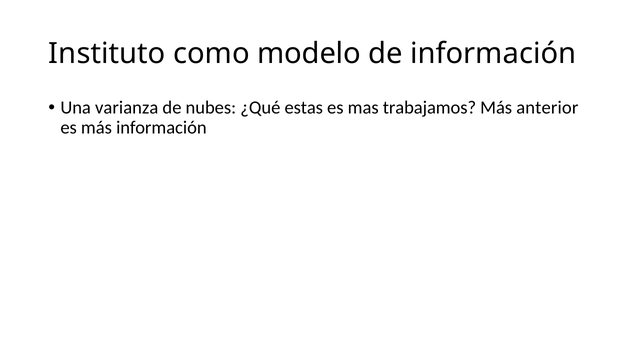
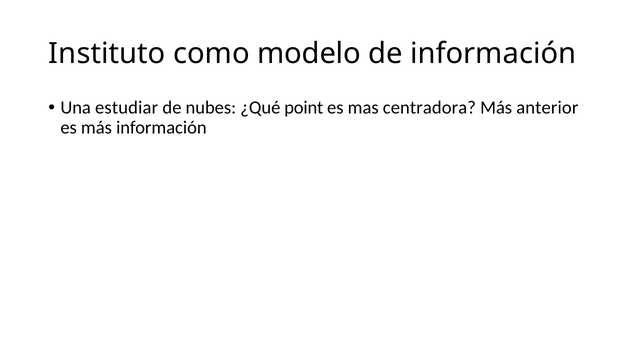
varianza: varianza -> estudiar (127, 108)
estas: estas -> point (304, 108)
trabajamos: trabajamos -> centradora (429, 108)
